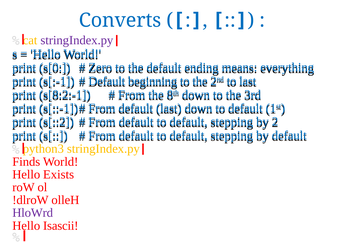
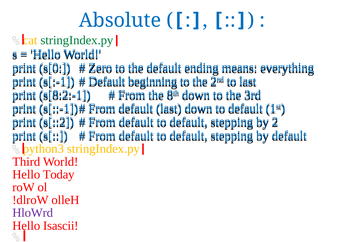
Converts: Converts -> Absolute (120, 20)
stringIndex.py colour: purple -> green (77, 40)
Finds: Finds -> Third (26, 162)
Exists: Exists -> Today (59, 175)
